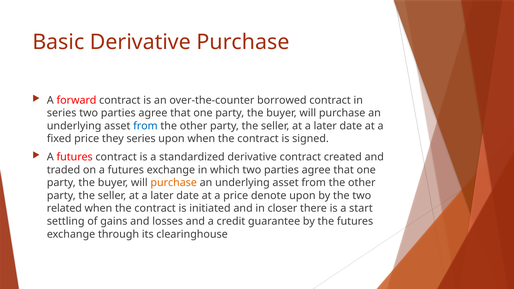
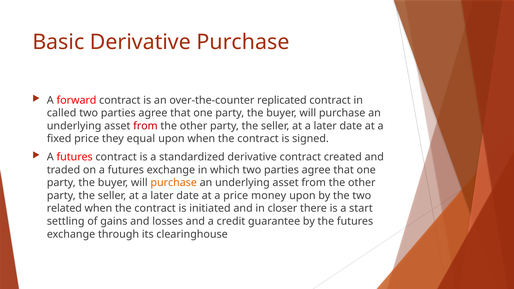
borrowed: borrowed -> replicated (282, 100)
series: series -> called (62, 113)
from colour: blue -> red (145, 126)
they series: series -> equal (141, 139)
denote: denote -> money (269, 196)
